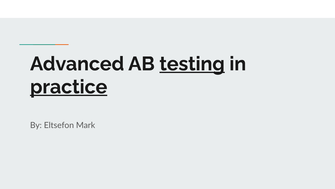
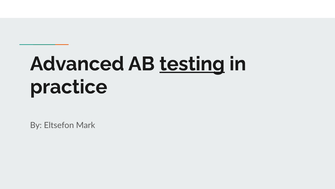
practice underline: present -> none (69, 87)
